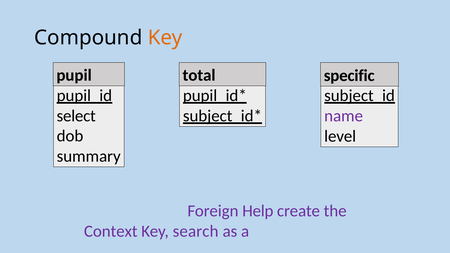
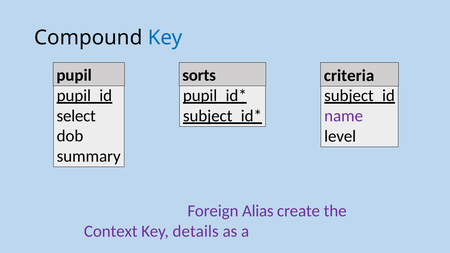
Key colour: orange -> blue (165, 38)
total: total -> sorts (199, 75)
specific: specific -> criteria (349, 76)
Help: Help -> Alias (258, 211)
search: search -> details (196, 231)
